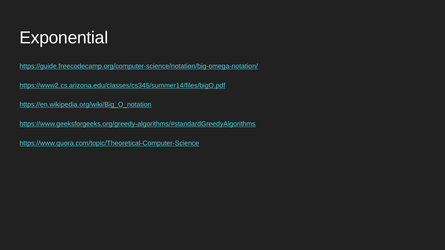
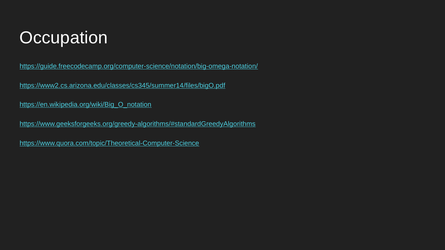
Exponential: Exponential -> Occupation (64, 38)
